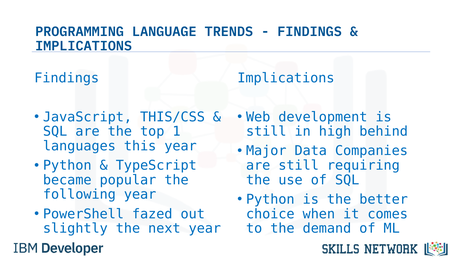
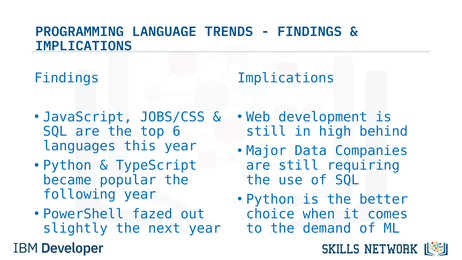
THIS/CSS: THIS/CSS -> JOBS/CSS (172, 117)
1: 1 -> 6 (177, 131)
